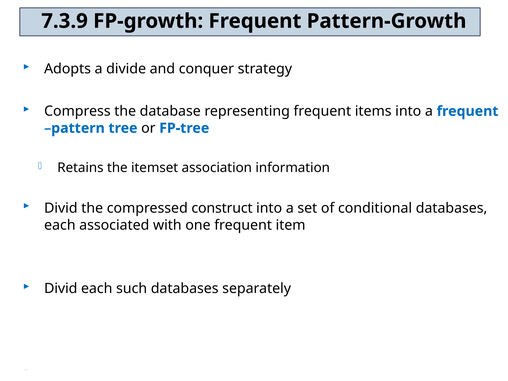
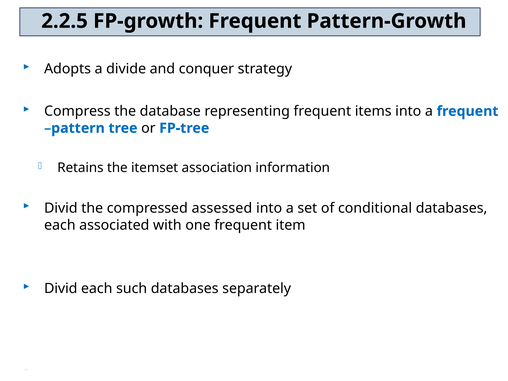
7.3.9: 7.3.9 -> 2.2.5 (65, 21)
construct: construct -> assessed (222, 208)
